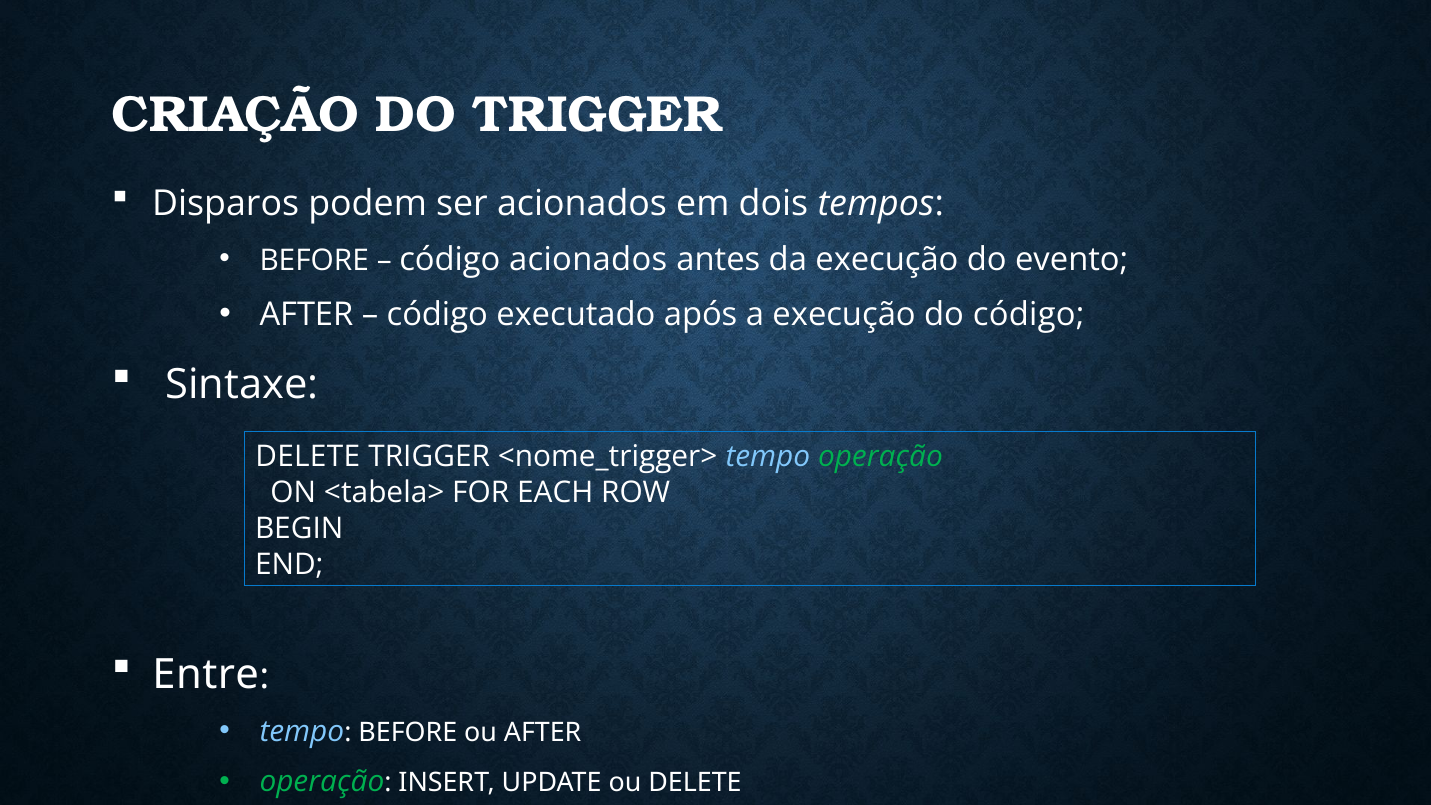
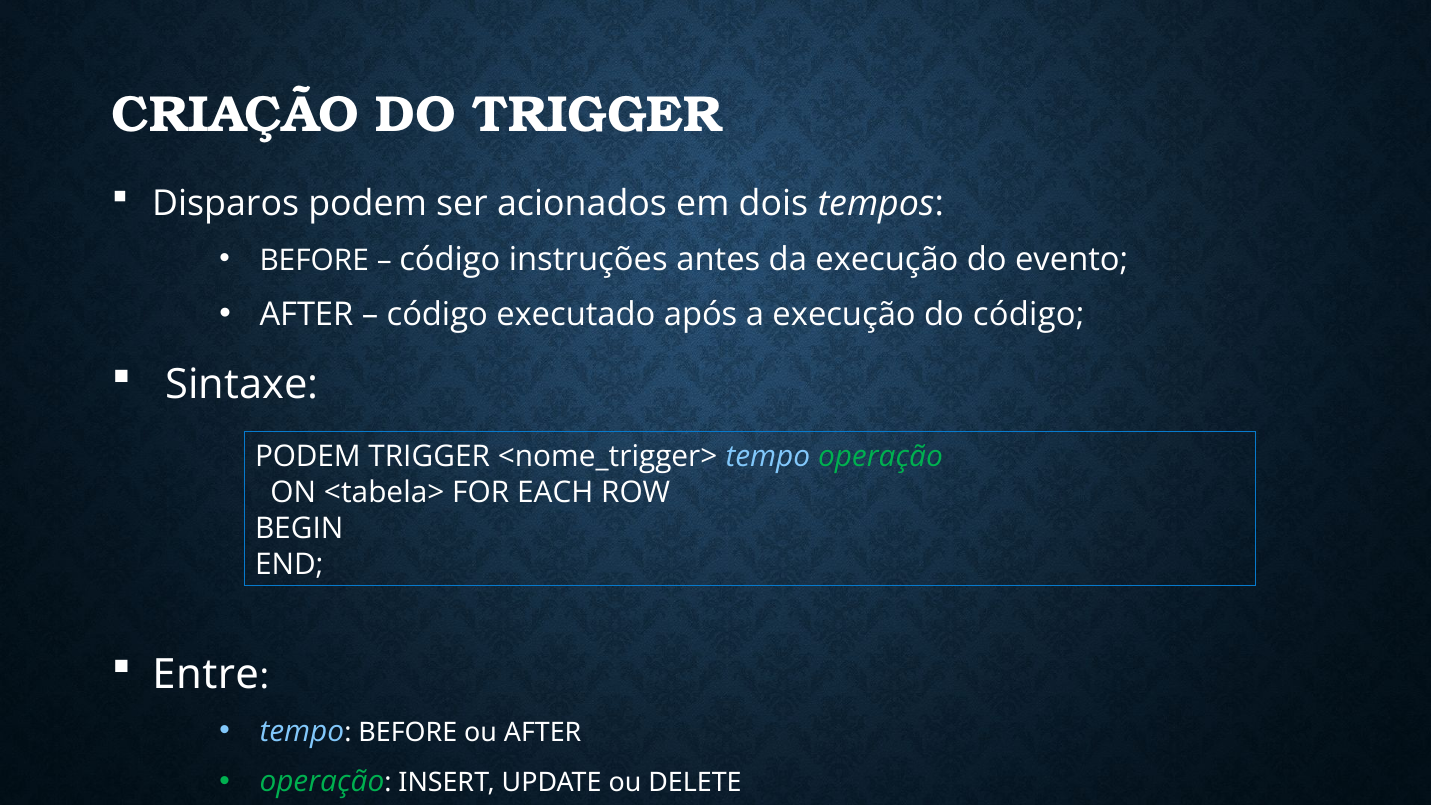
código acionados: acionados -> instruções (588, 260)
DELETE: DELETE -> PODEM (308, 457)
